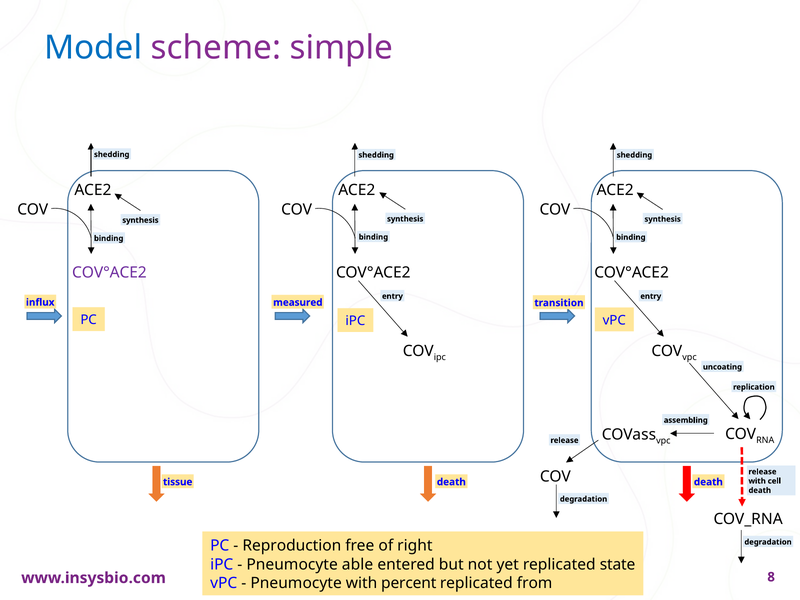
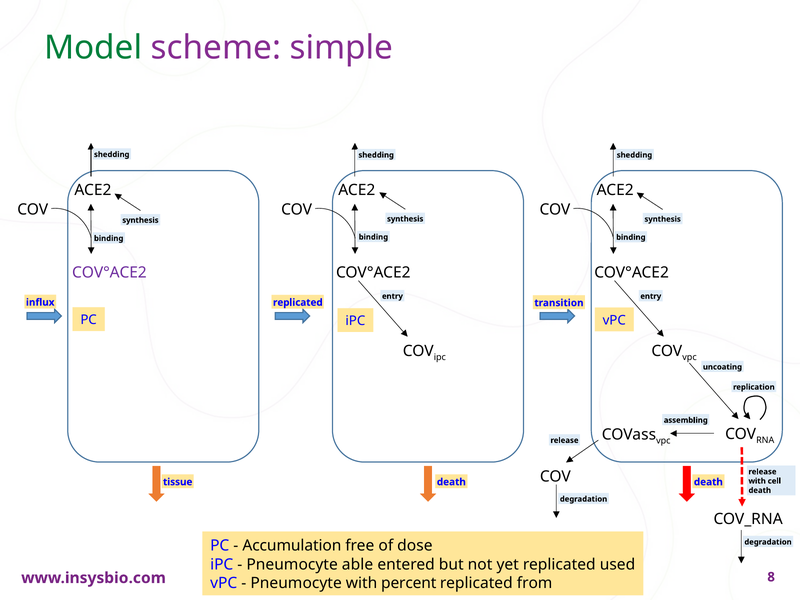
Model colour: blue -> green (93, 48)
influx measured: measured -> replicated (298, 302)
Reproduction: Reproduction -> Accumulation (292, 546)
right: right -> dose (415, 546)
state: state -> used (617, 564)
